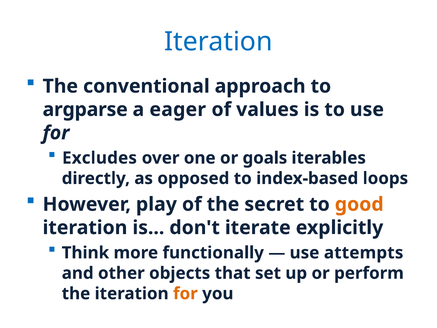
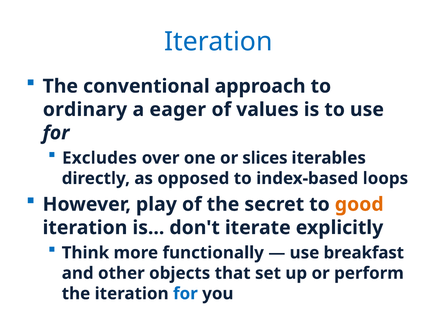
argparse: argparse -> ordinary (85, 109)
goals: goals -> slices (265, 158)
attempts: attempts -> breakfast (364, 253)
for colour: orange -> blue (185, 293)
